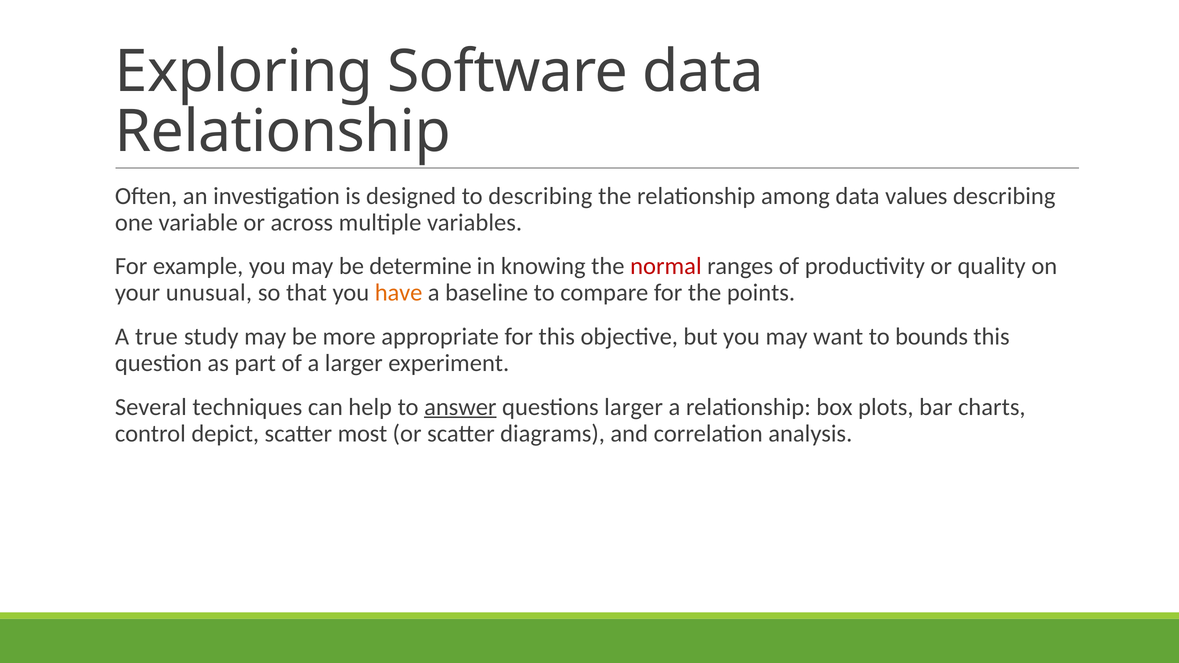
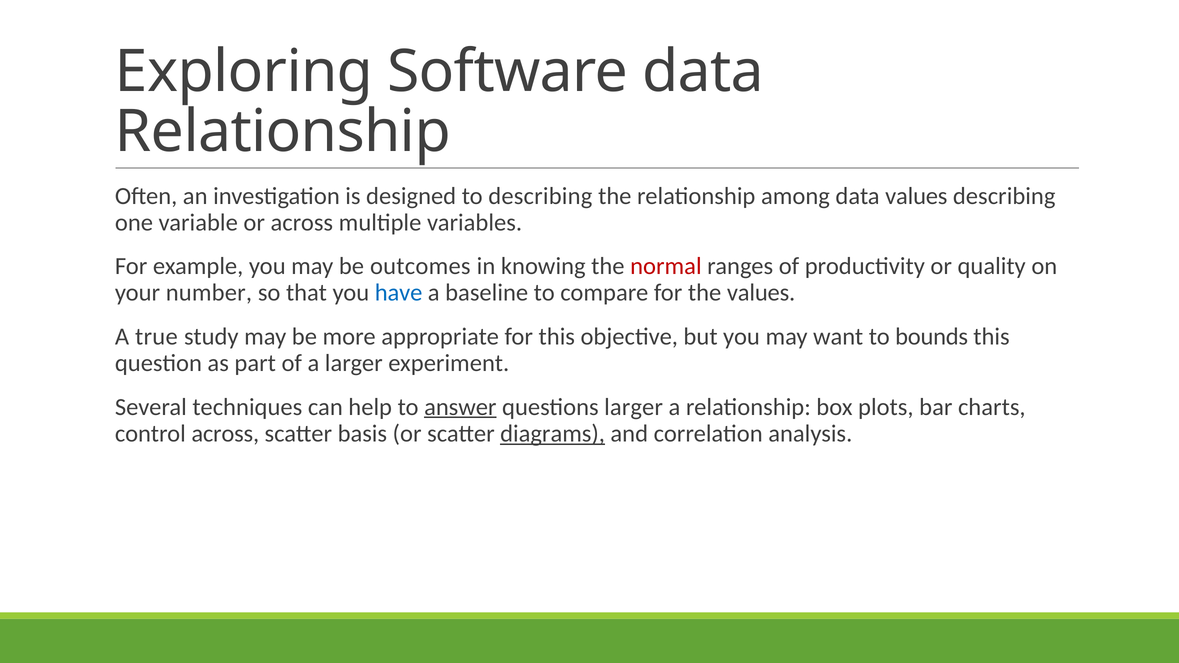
determine: determine -> outcomes (420, 266)
unusual: unusual -> number (209, 293)
have colour: orange -> blue (399, 293)
the points: points -> values (761, 293)
control depict: depict -> across (225, 434)
most: most -> basis (362, 434)
diagrams underline: none -> present (553, 434)
